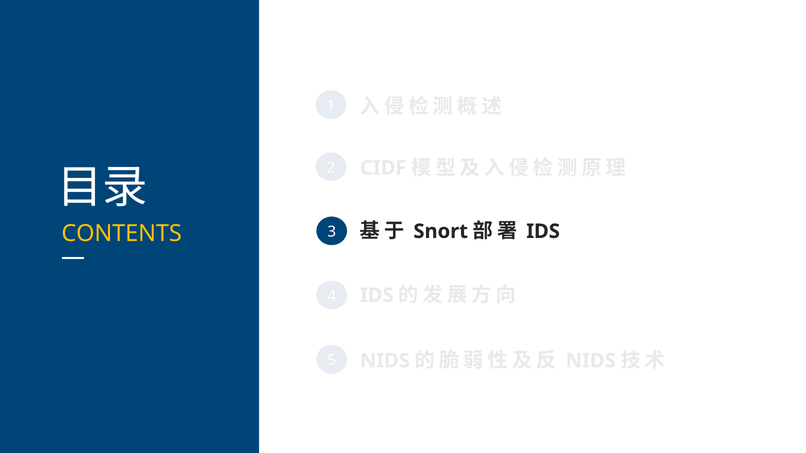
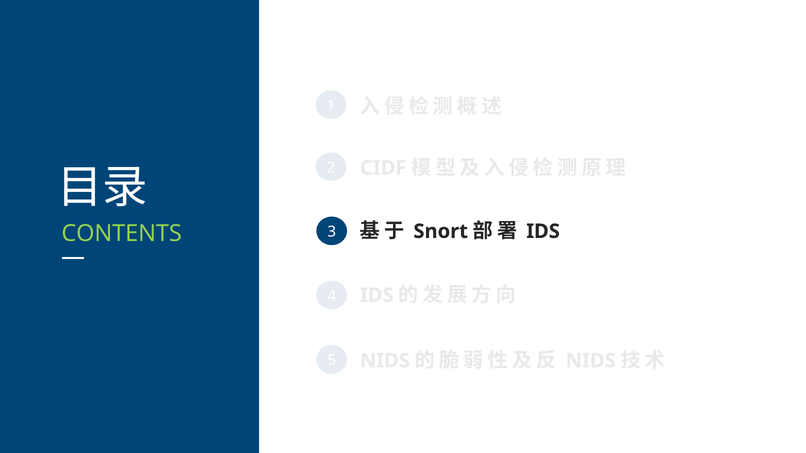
CONTENTS colour: yellow -> light green (122, 234)
